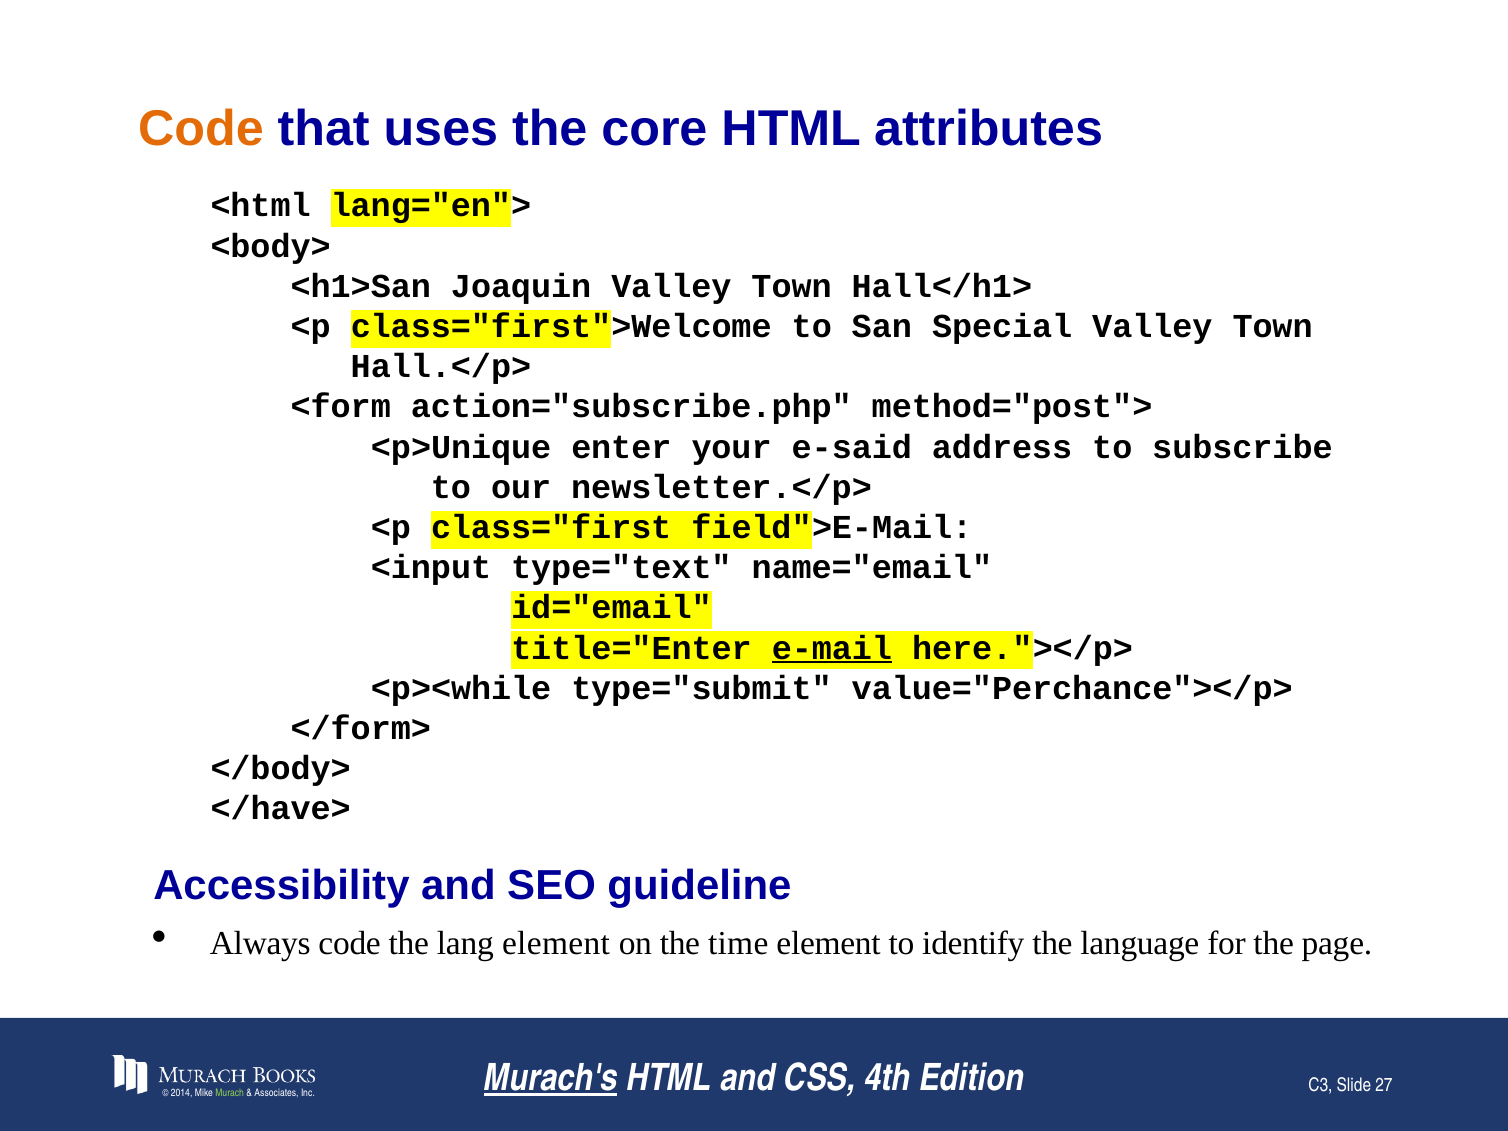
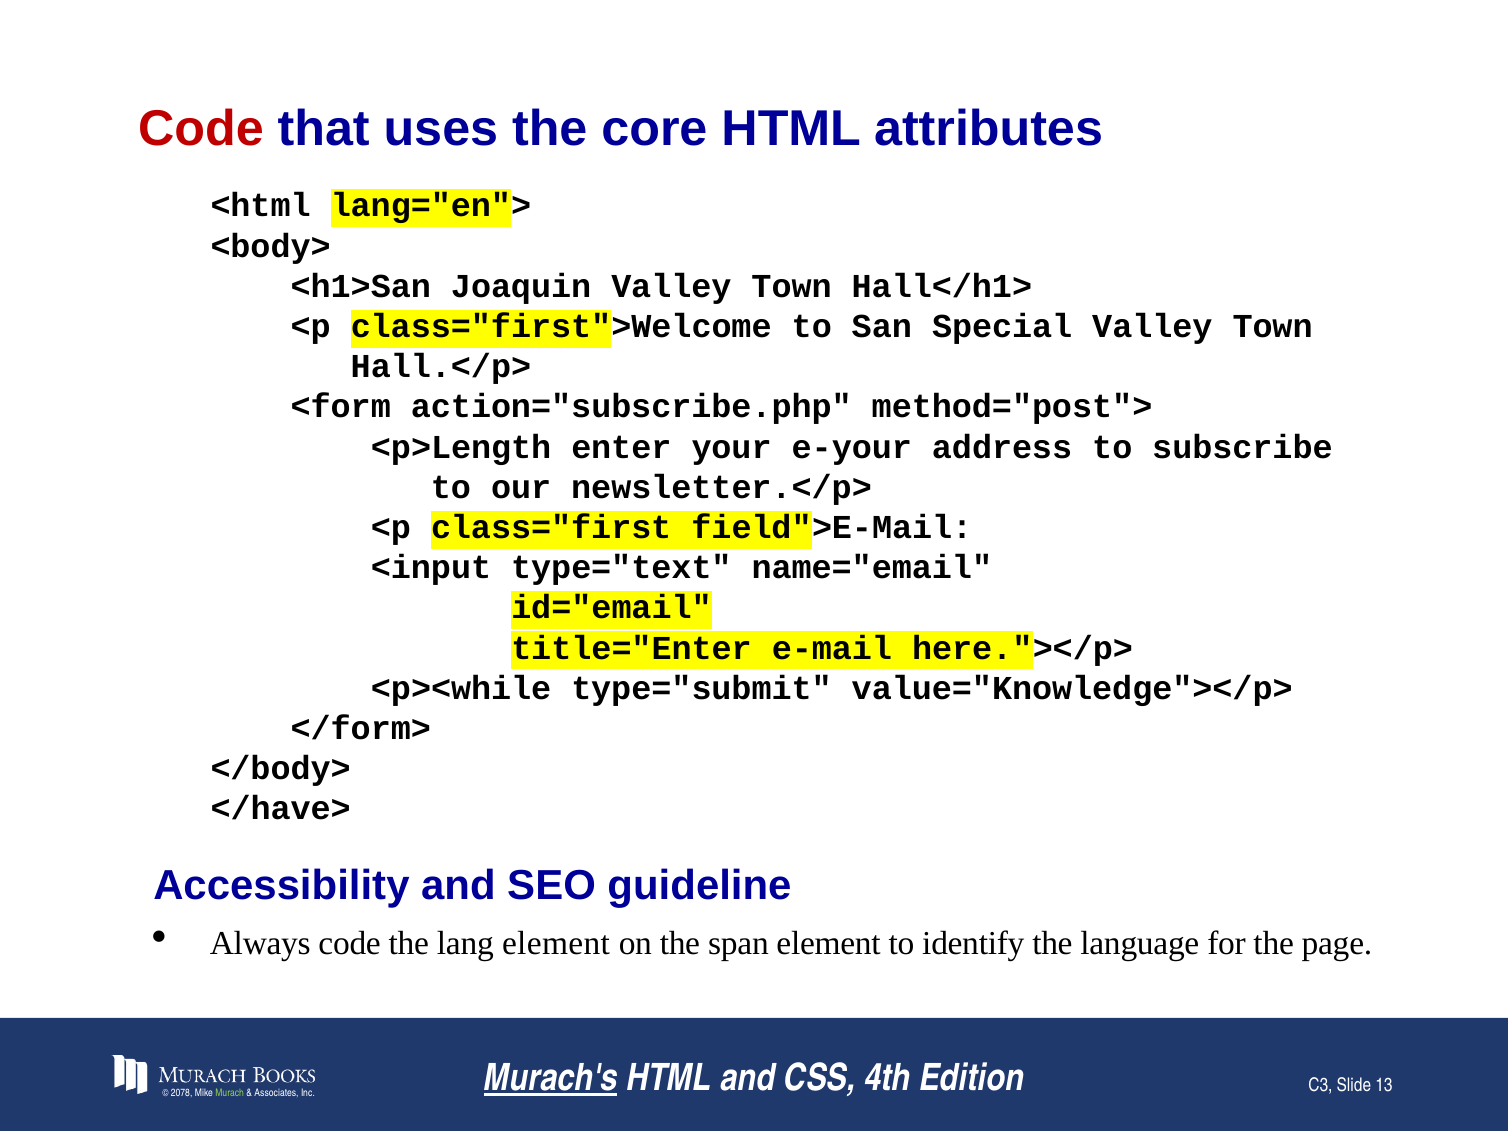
Code colour: orange -> red (201, 129)
<p>Unique: <p>Unique -> <p>Length (461, 447)
e-said: e-said -> e-your (852, 447)
e-mail underline: present -> none (832, 648)
value="Perchance"></p>: value="Perchance"></p> -> value="Knowledge"></p> (1072, 688)
time: time -> span (738, 943)
2014: 2014 -> 2078 (182, 1093)
27: 27 -> 13 (1384, 1085)
